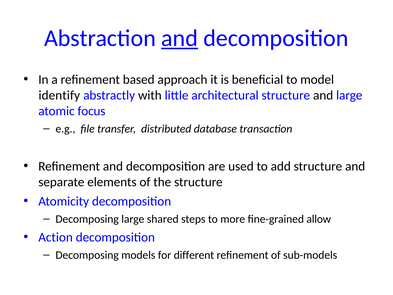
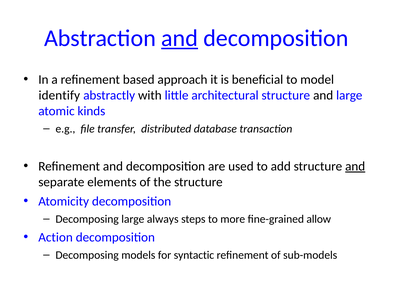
focus: focus -> kinds (91, 111)
and underline: none -> present (355, 166)
shared: shared -> always (163, 219)
different: different -> syntactic (194, 255)
